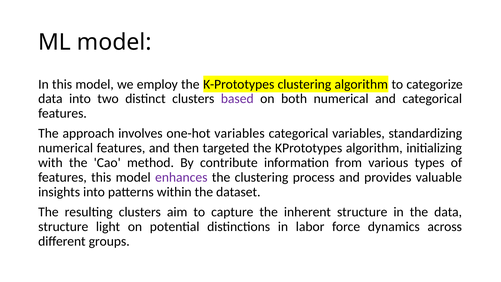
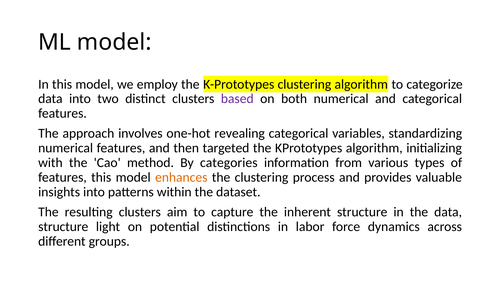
one-hot variables: variables -> revealing (240, 133)
contribute: contribute -> categories (229, 163)
enhances colour: purple -> orange (181, 177)
